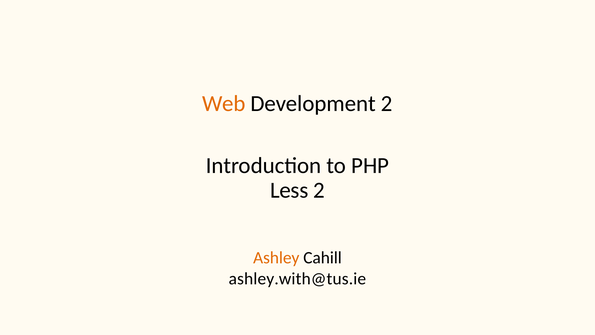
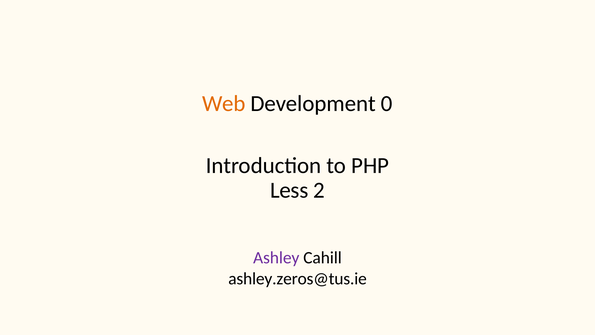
Development 2: 2 -> 0 (387, 104)
Ashley colour: orange -> purple (276, 258)
ashley.with@tus.ie: ashley.with@tus.ie -> ashley.zeros@tus.ie (298, 278)
